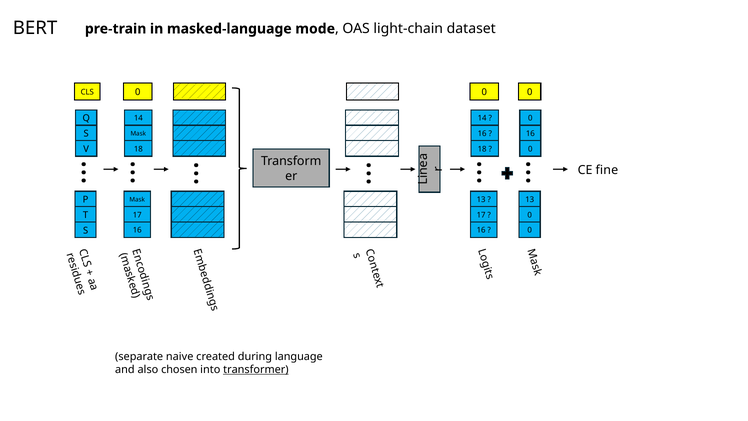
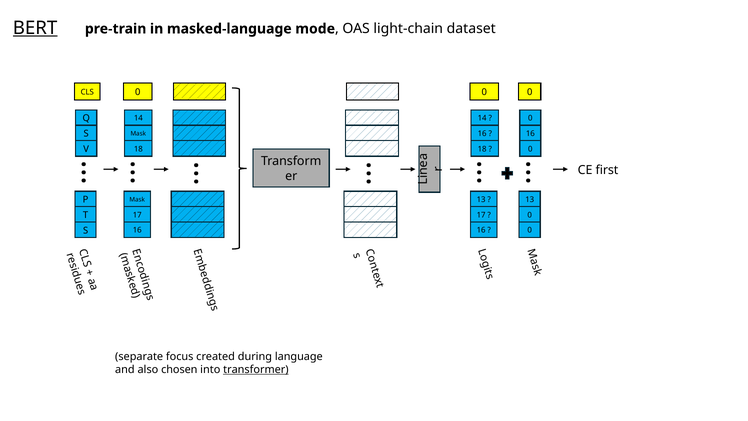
BERT underline: none -> present (35, 28)
fine: fine -> first (607, 170)
naive: naive -> focus (180, 356)
